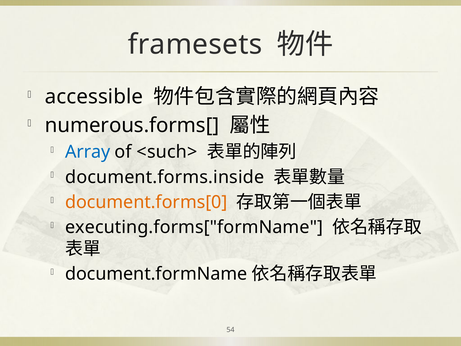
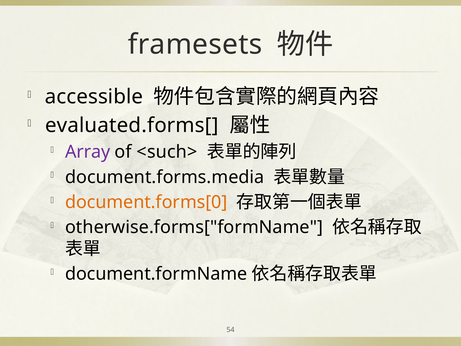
numerous.forms[: numerous.forms[ -> evaluated.forms[ (132, 125)
Array colour: blue -> purple (88, 152)
document.forms.inside: document.forms.inside -> document.forms.media (165, 177)
executing.forms["formName: executing.forms["formName -> otherwise.forms["formName (194, 227)
